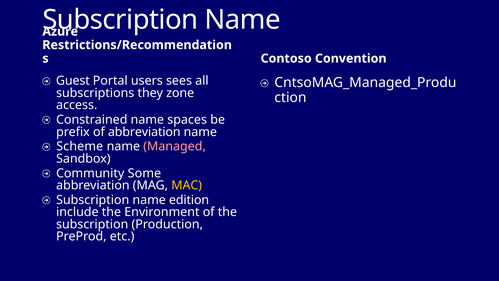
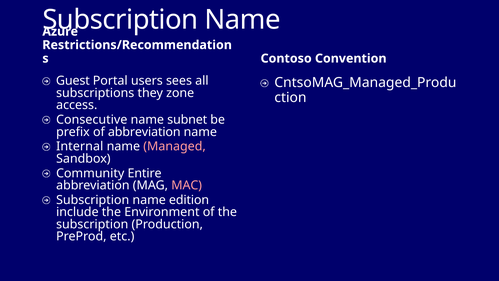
Constrained: Constrained -> Consecutive (92, 120)
spaces: spaces -> subnet (187, 120)
Scheme: Scheme -> Internal (80, 146)
Some: Some -> Entire (145, 173)
MAC colour: yellow -> pink (187, 185)
